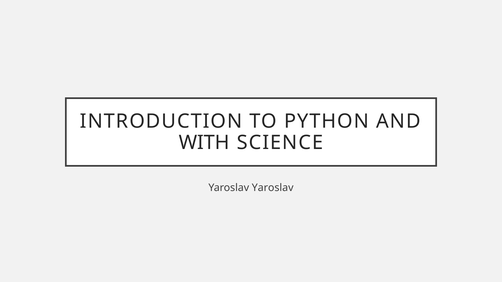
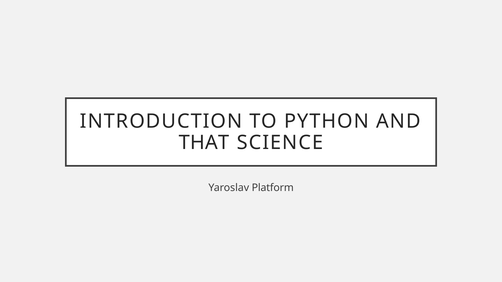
WITH: WITH -> THAT (204, 143)
Yaroslav Yaroslav: Yaroslav -> Platform (273, 188)
